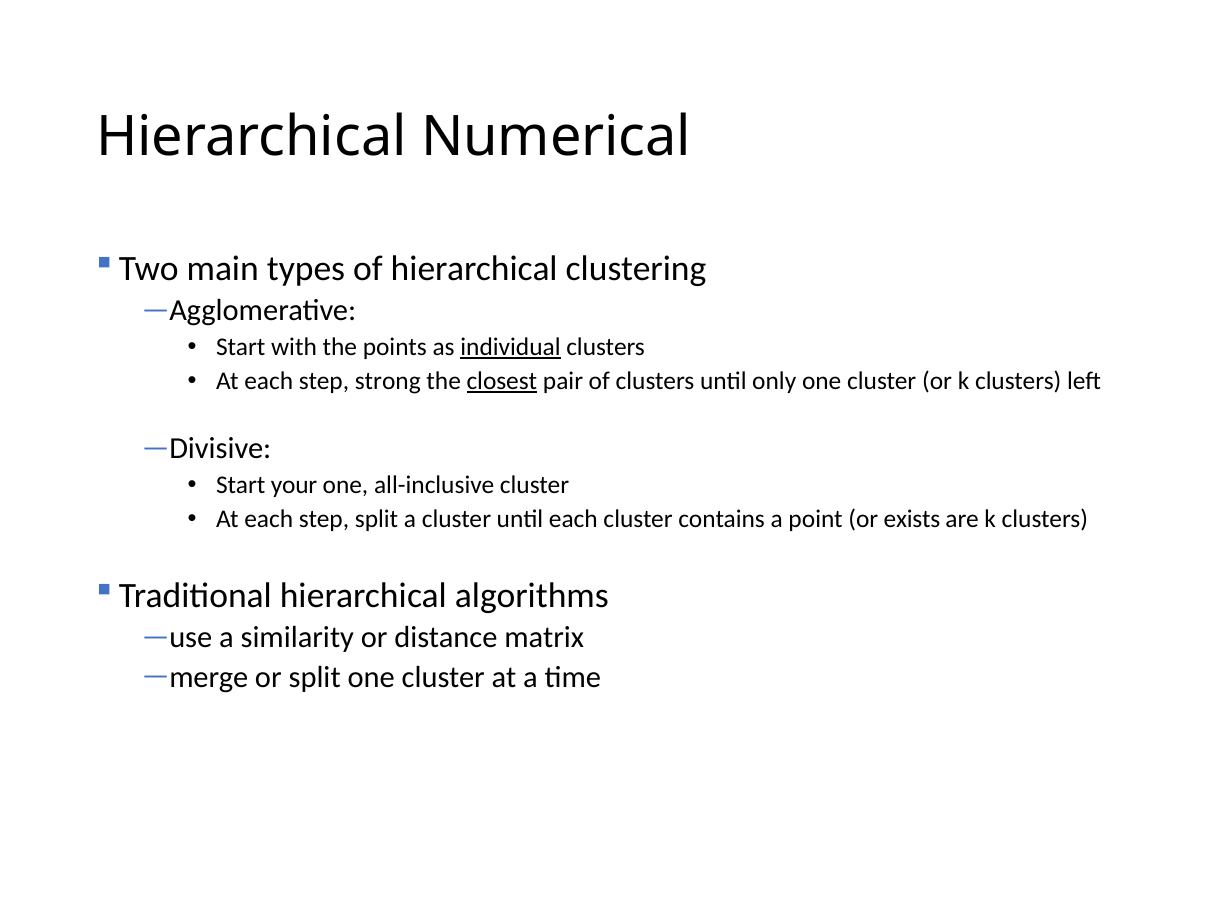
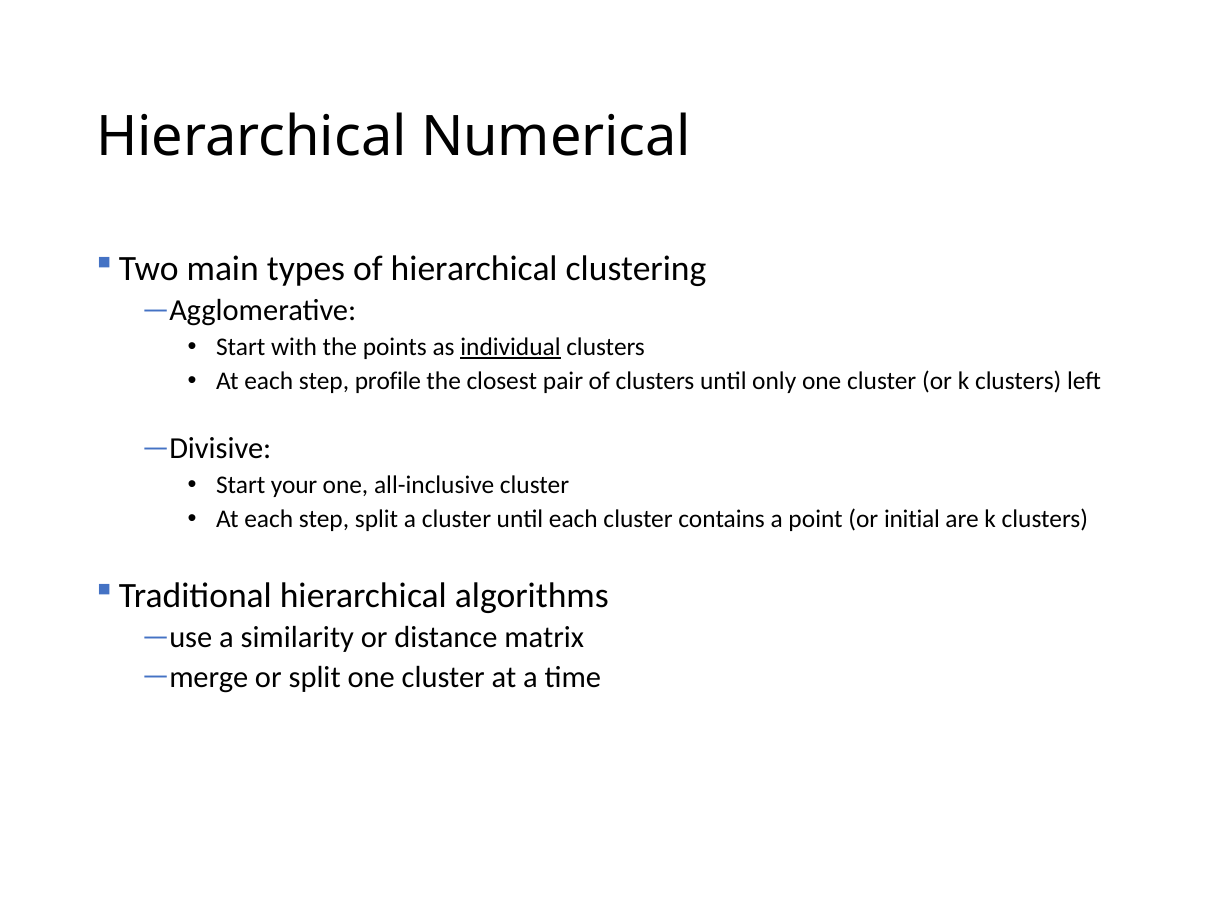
strong: strong -> profile (388, 381)
closest underline: present -> none (502, 381)
exists: exists -> initial (912, 519)
